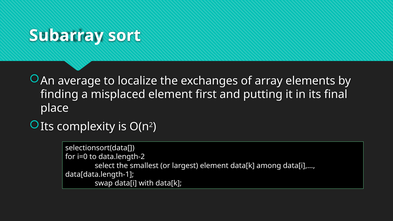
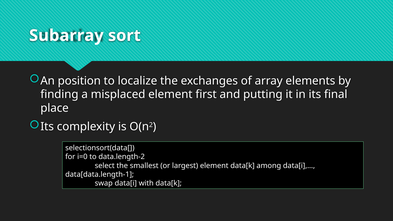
average: average -> position (79, 81)
